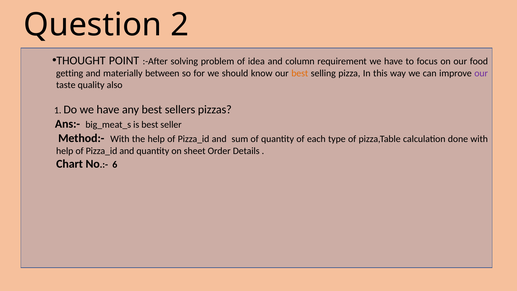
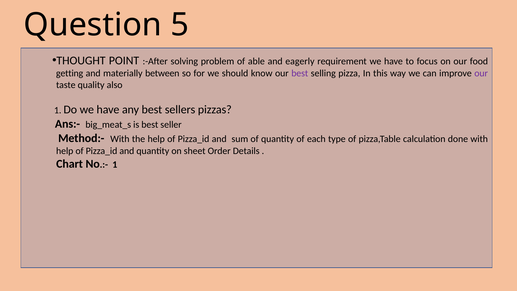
2: 2 -> 5 (180, 25)
idea: idea -> able (256, 61)
column: column -> eagerly (300, 61)
best colour: orange -> purple (300, 73)
6: 6 -> 1 (115, 165)
